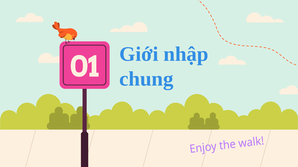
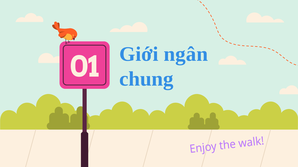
nhập: nhập -> ngân (186, 54)
